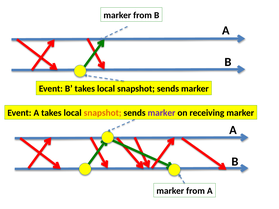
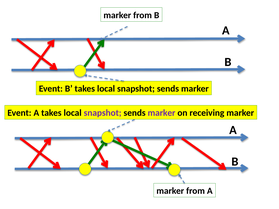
snapshot colour: orange -> purple (103, 113)
